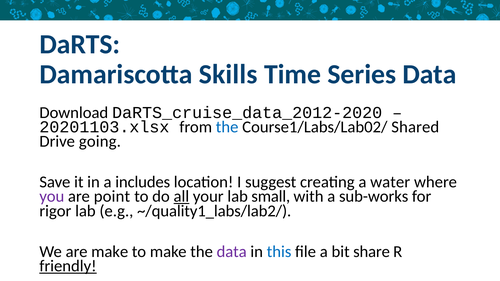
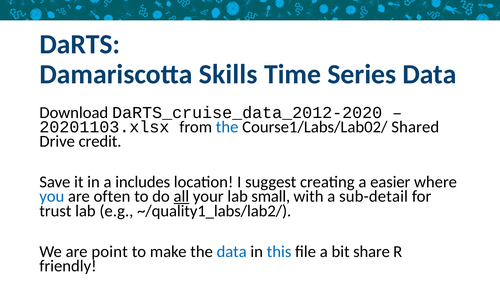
going: going -> credit (100, 142)
water: water -> easier (390, 182)
you colour: purple -> blue (52, 197)
point: point -> often (112, 197)
sub-works: sub-works -> sub-detail (374, 197)
rigor: rigor -> trust (55, 211)
are make: make -> point (110, 252)
data colour: purple -> blue (232, 252)
friendly underline: present -> none (68, 266)
